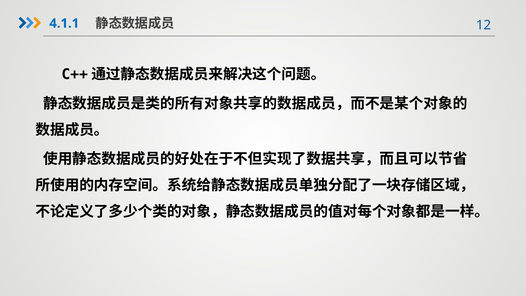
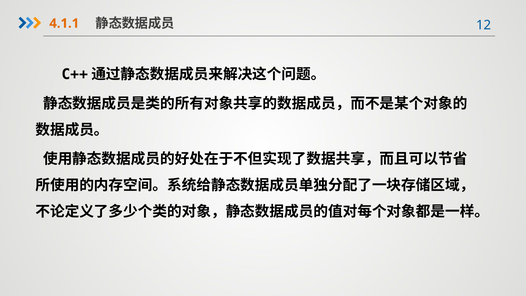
4.1.1 colour: blue -> orange (64, 23)
